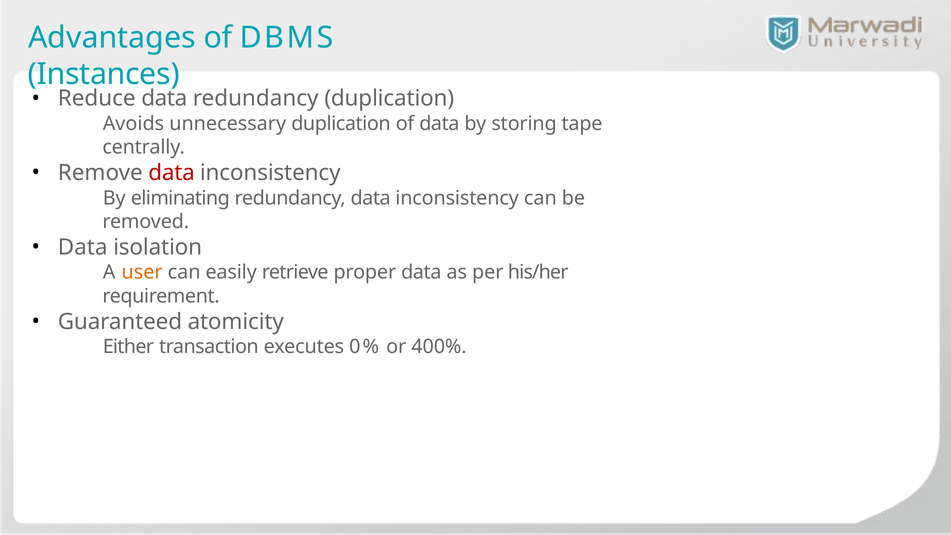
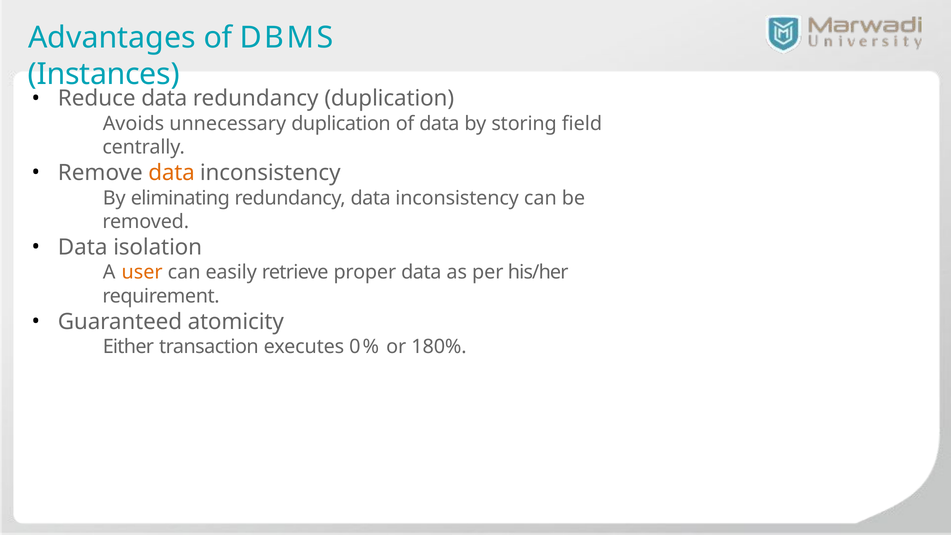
tape: tape -> field (582, 124)
data colour: red -> orange (172, 173)
400%: 400% -> 180% (439, 347)
